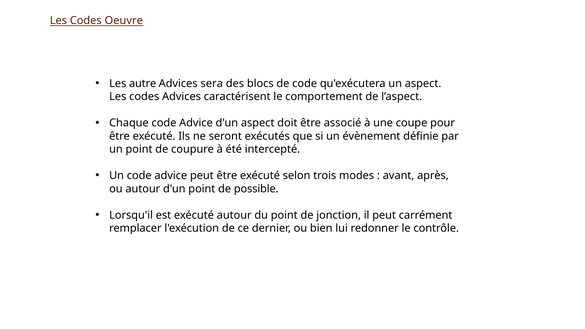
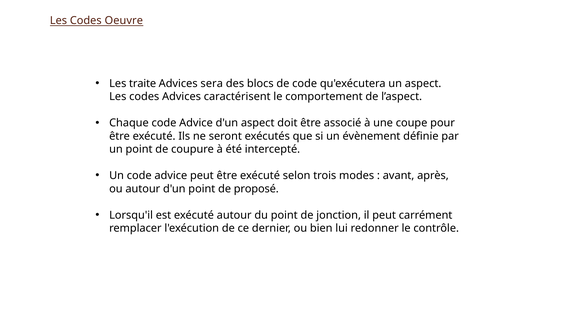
autre: autre -> traite (143, 84)
possible: possible -> proposé (256, 189)
